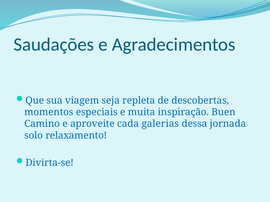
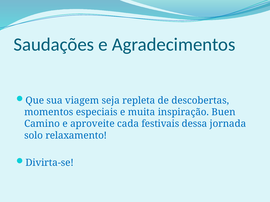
galerias: galerias -> festivais (160, 124)
